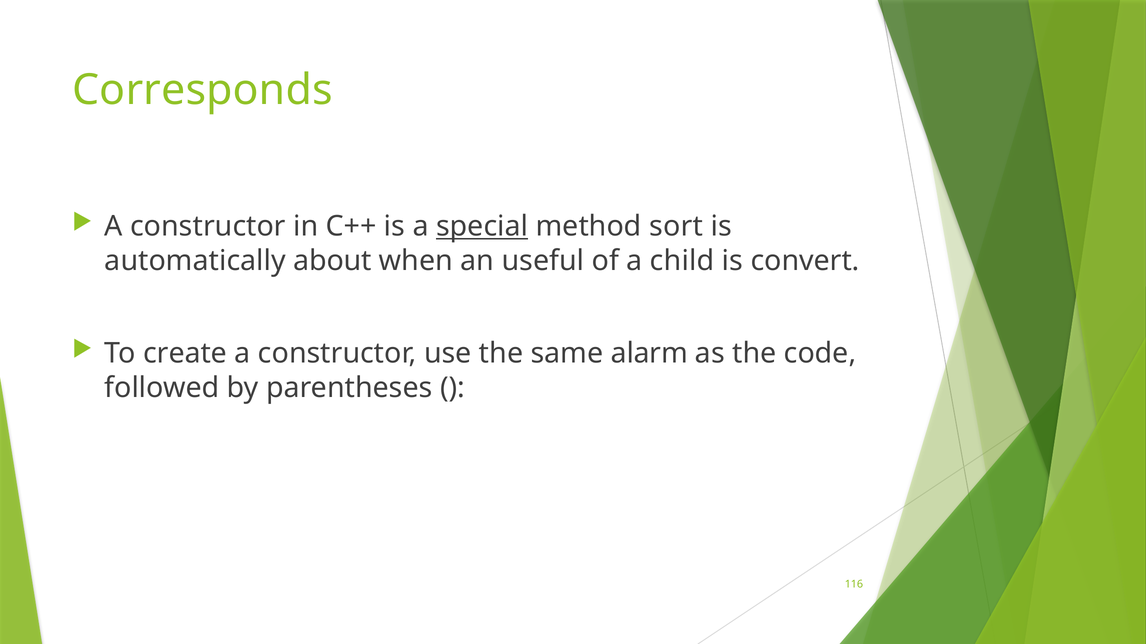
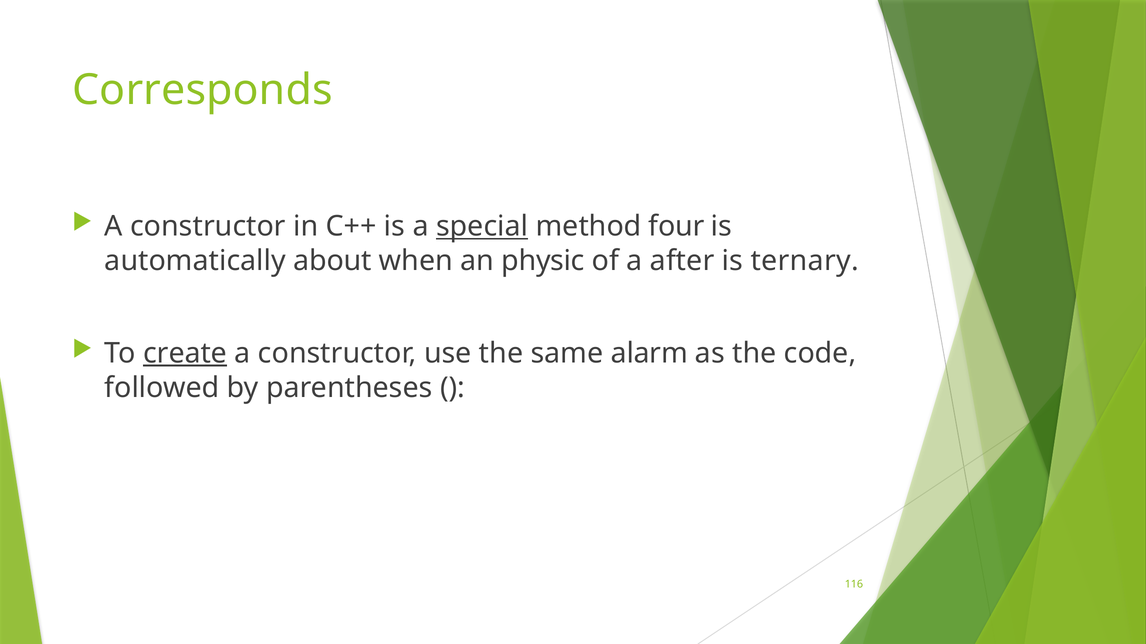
sort: sort -> four (676, 227)
useful: useful -> physic (543, 261)
child: child -> after (682, 261)
convert: convert -> ternary (805, 261)
create underline: none -> present (185, 354)
